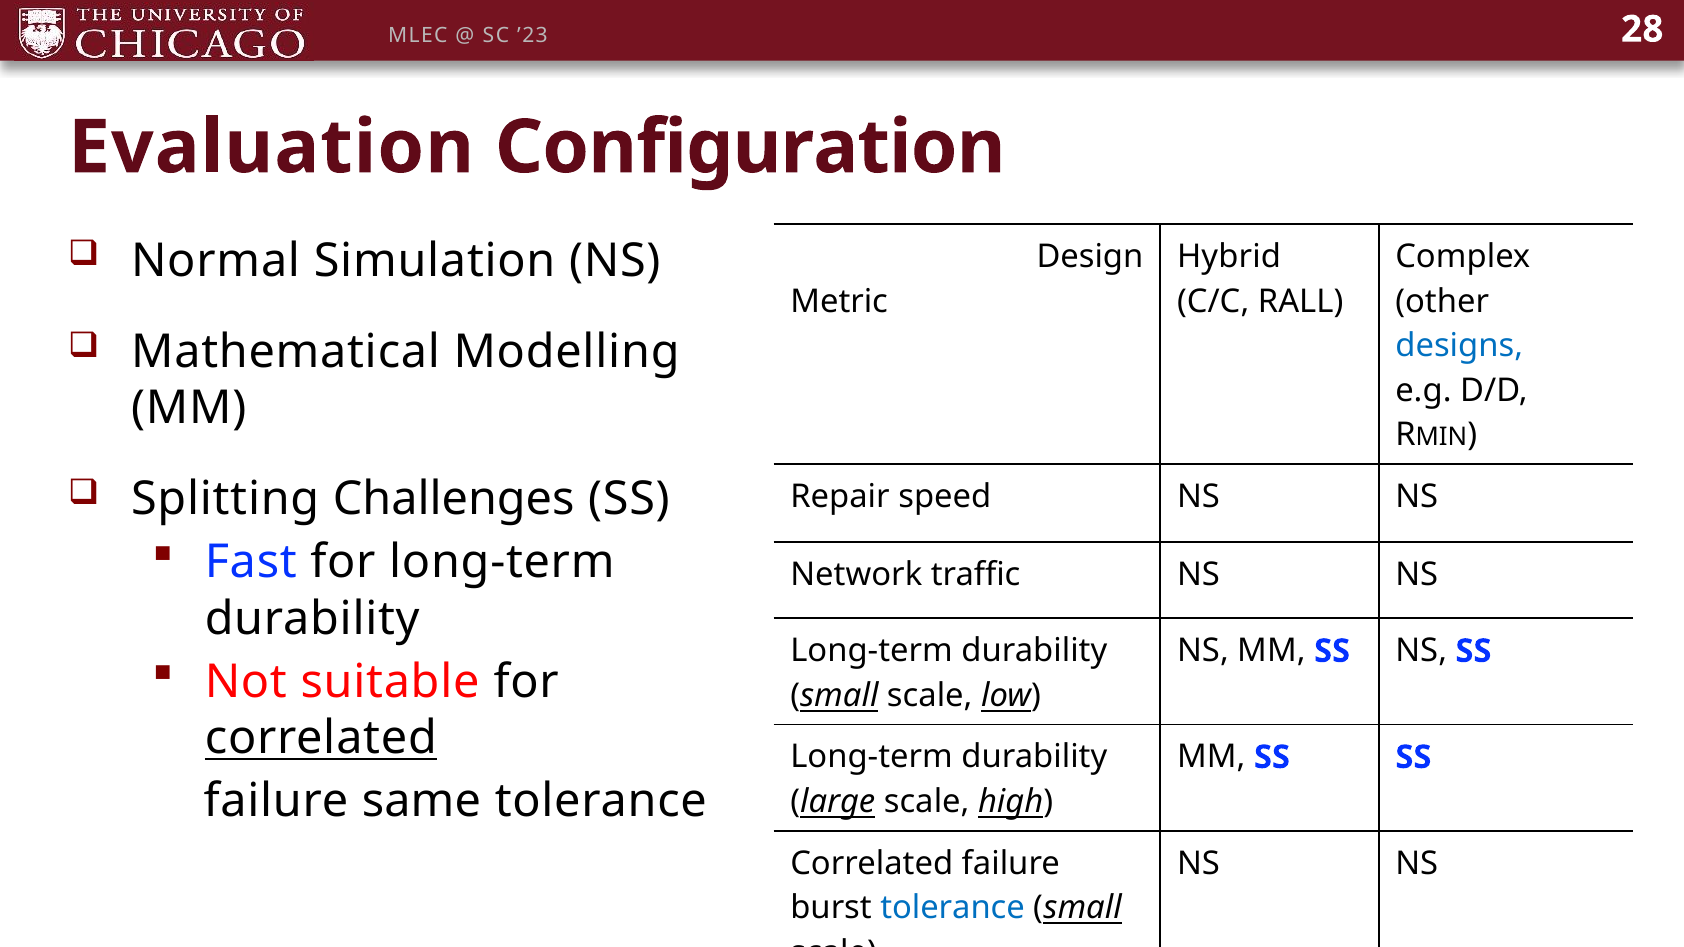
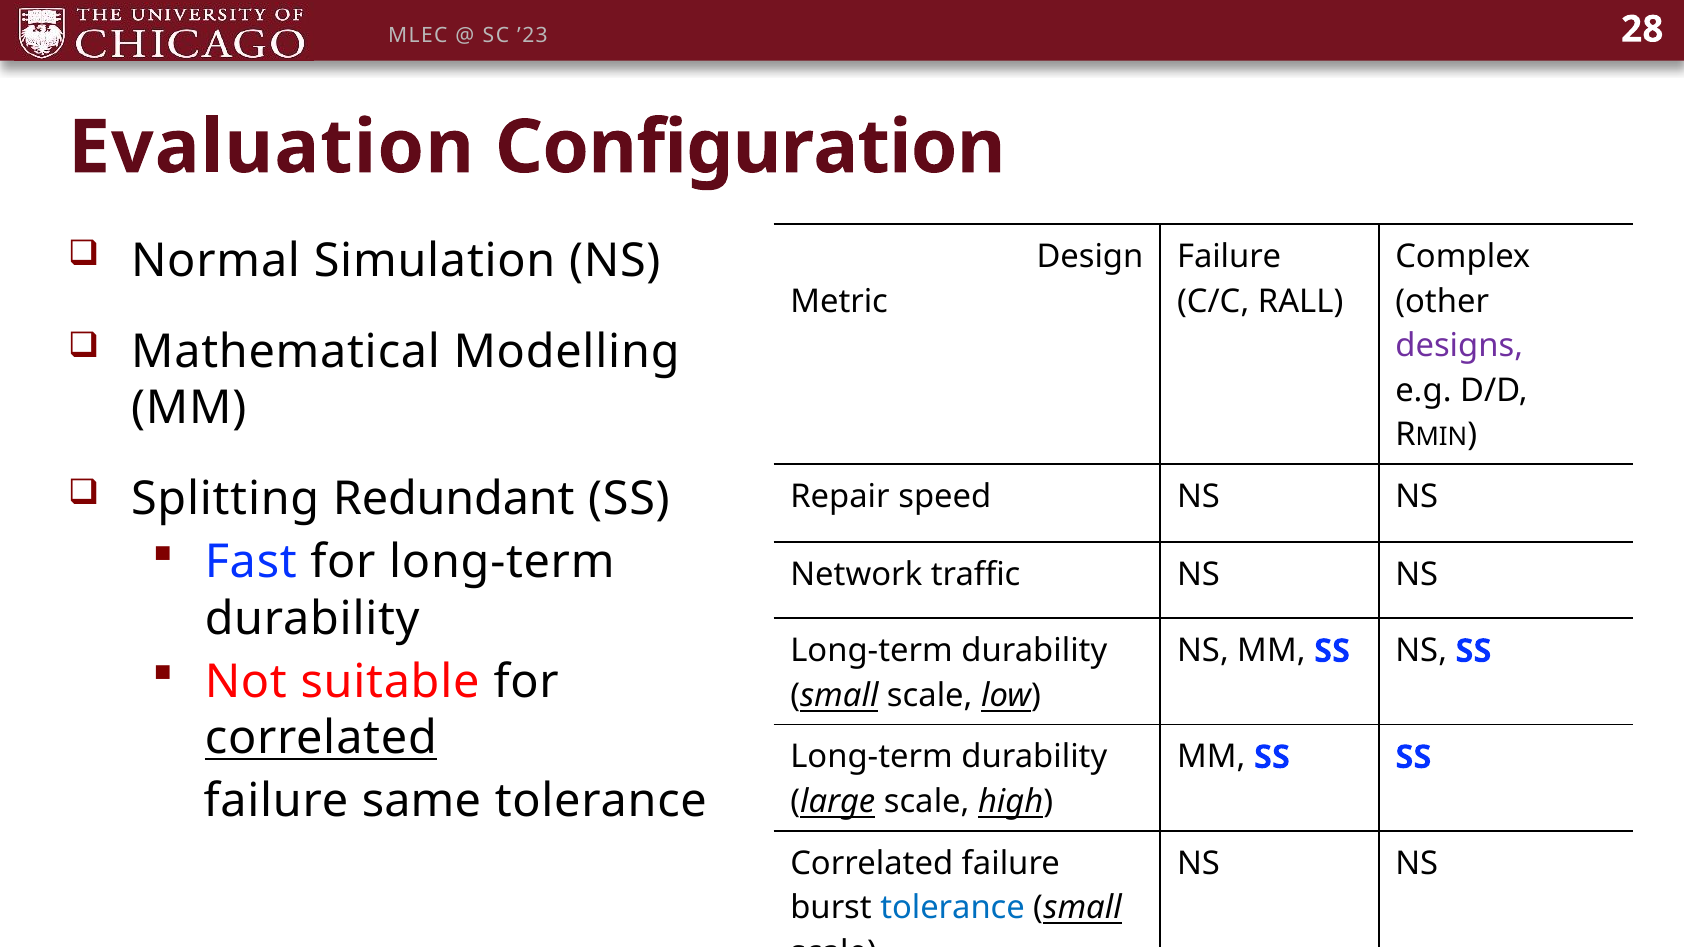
Hybrid: Hybrid -> Failure (1229, 257)
designs colour: blue -> purple (1459, 346)
Challenges: Challenges -> Redundant (454, 499)
